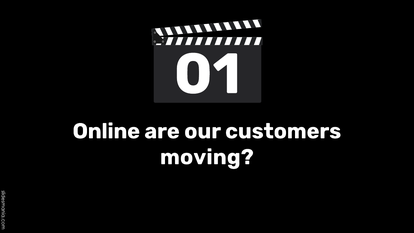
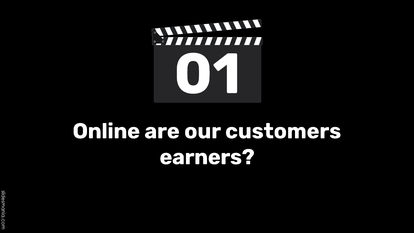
moving: moving -> earners (207, 157)
